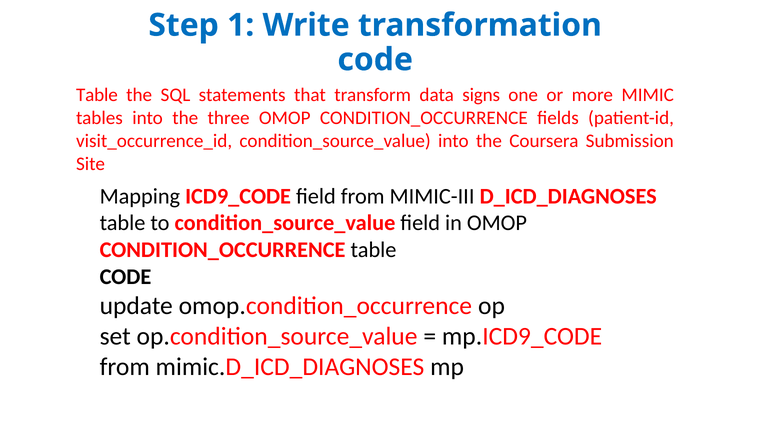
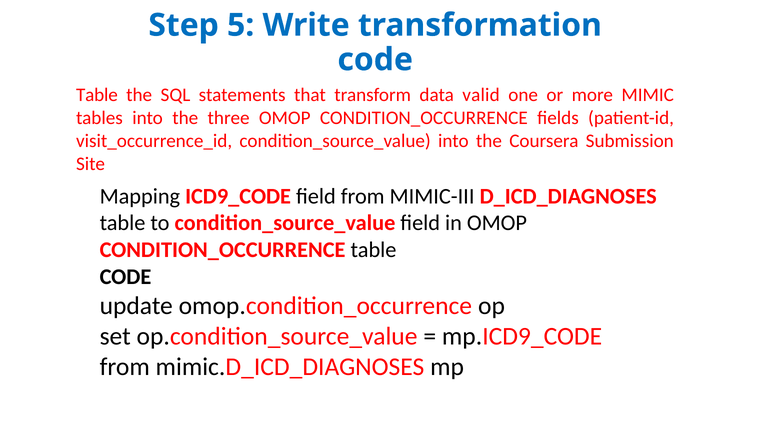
1: 1 -> 5 (241, 25)
signs: signs -> valid (481, 95)
